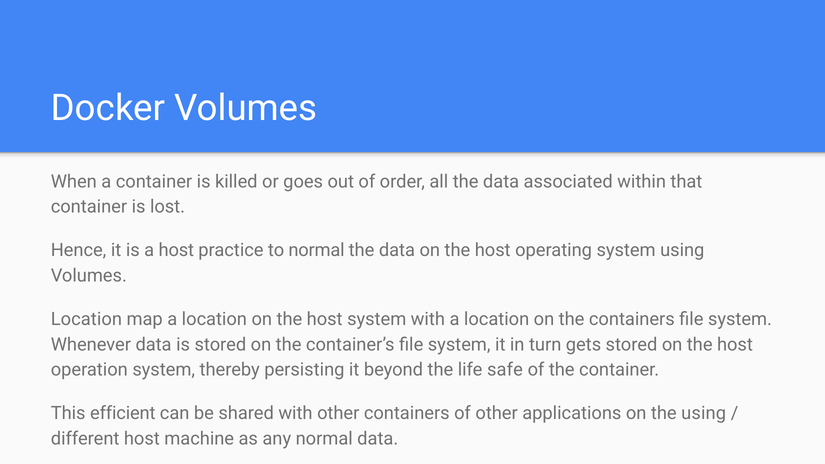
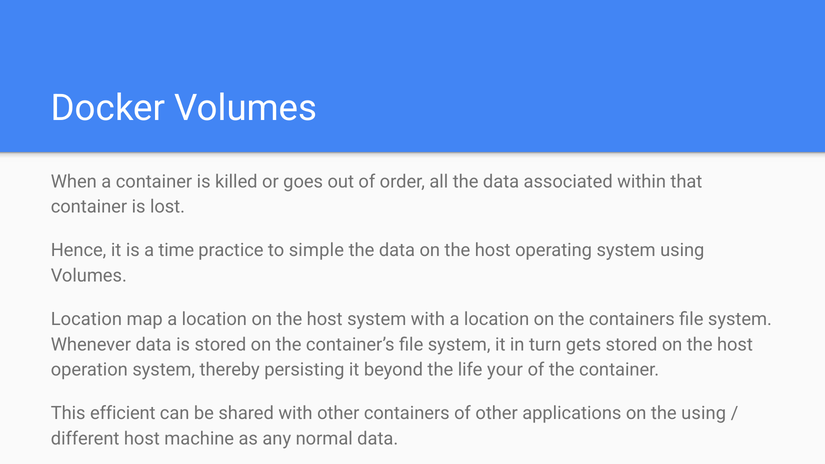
a host: host -> time (176, 250)
to normal: normal -> simple (316, 250)
safe: safe -> your (505, 370)
